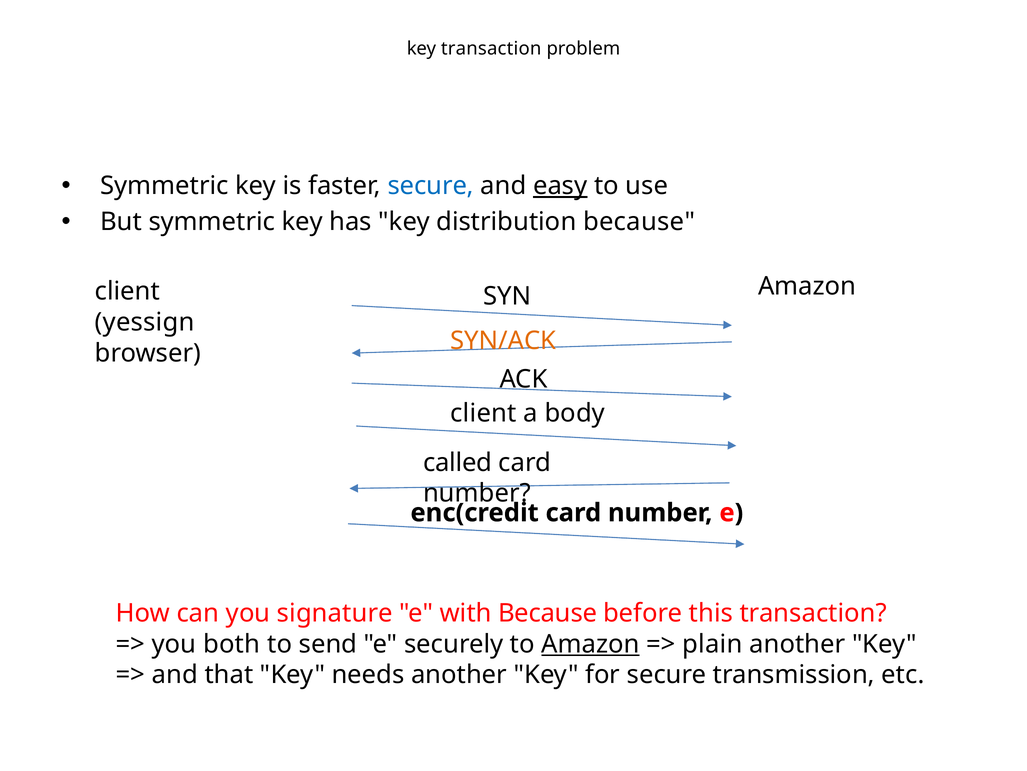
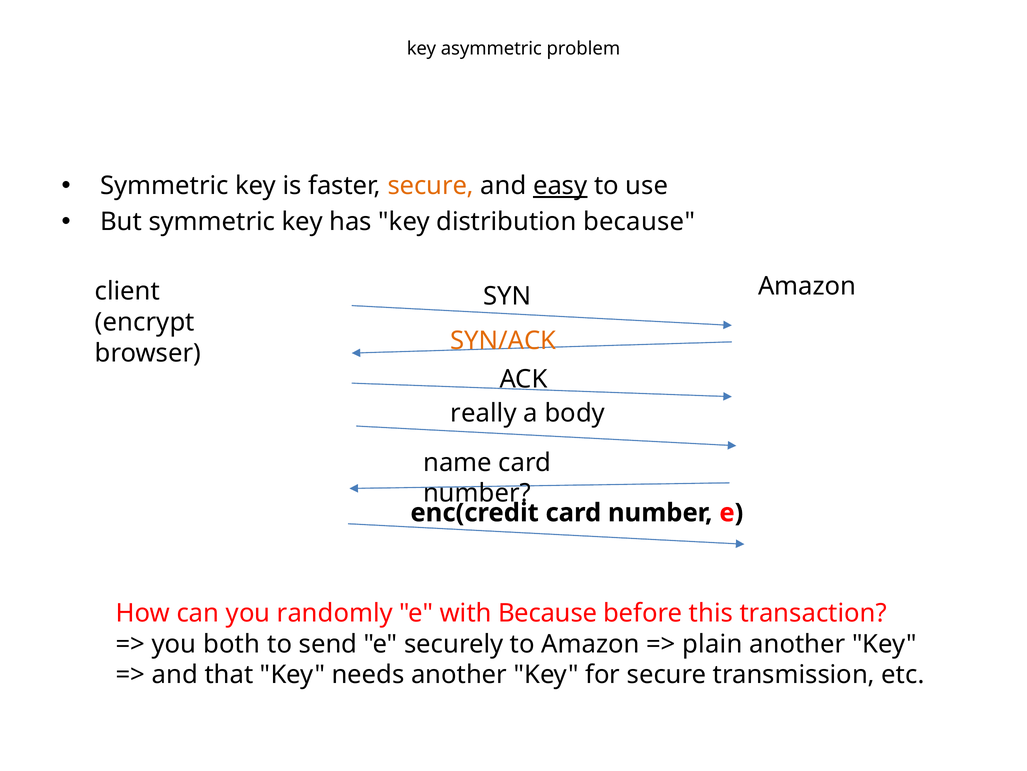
key transaction: transaction -> asymmetric (491, 48)
secure colour: blue -> orange (431, 186)
yessign: yessign -> encrypt (145, 322)
client: client -> really (484, 413)
called: called -> name (458, 462)
signature: signature -> randomly (335, 613)
Amazon underline: present -> none (591, 643)
